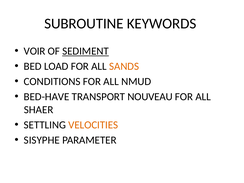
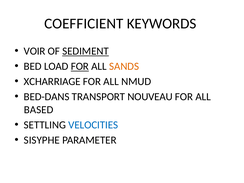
SUBROUTINE: SUBROUTINE -> COEFFICIENT (84, 24)
FOR underline: none -> present (80, 66)
CONDITIONS: CONDITIONS -> XCHARRIAGE (52, 82)
BED-HAVE: BED-HAVE -> BED-DANS (47, 97)
SHAER: SHAER -> BASED (39, 110)
VELOCITIES colour: orange -> blue (93, 125)
